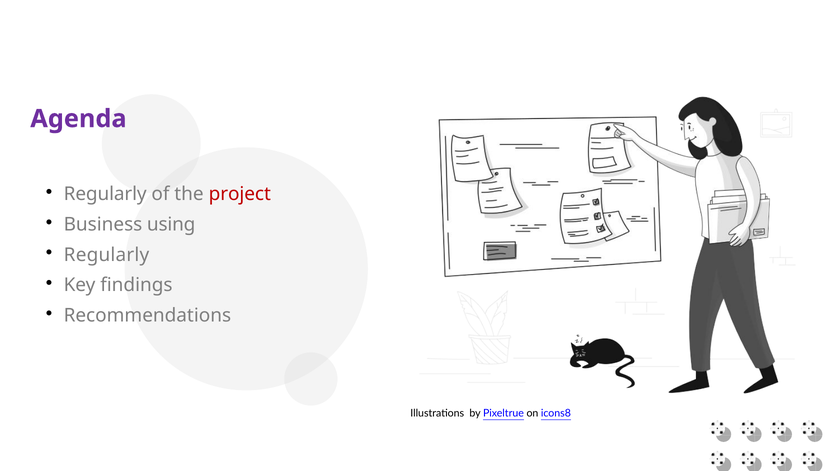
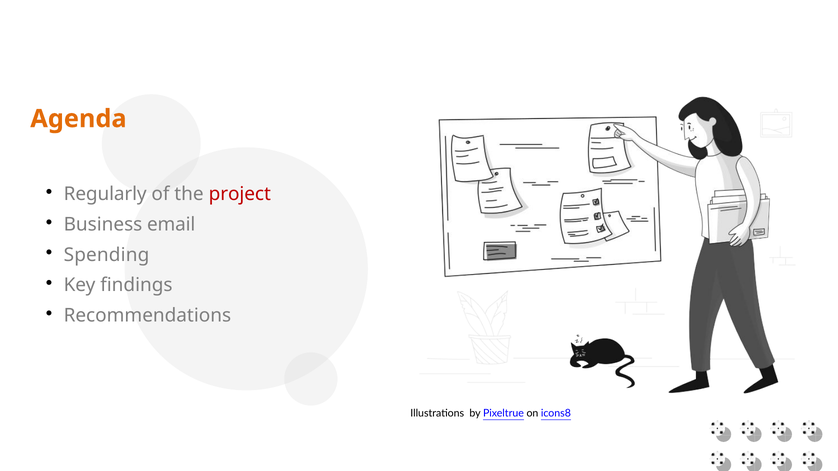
Agenda colour: purple -> orange (78, 119)
using: using -> email (171, 225)
Regularly: Regularly -> Spending (107, 255)
